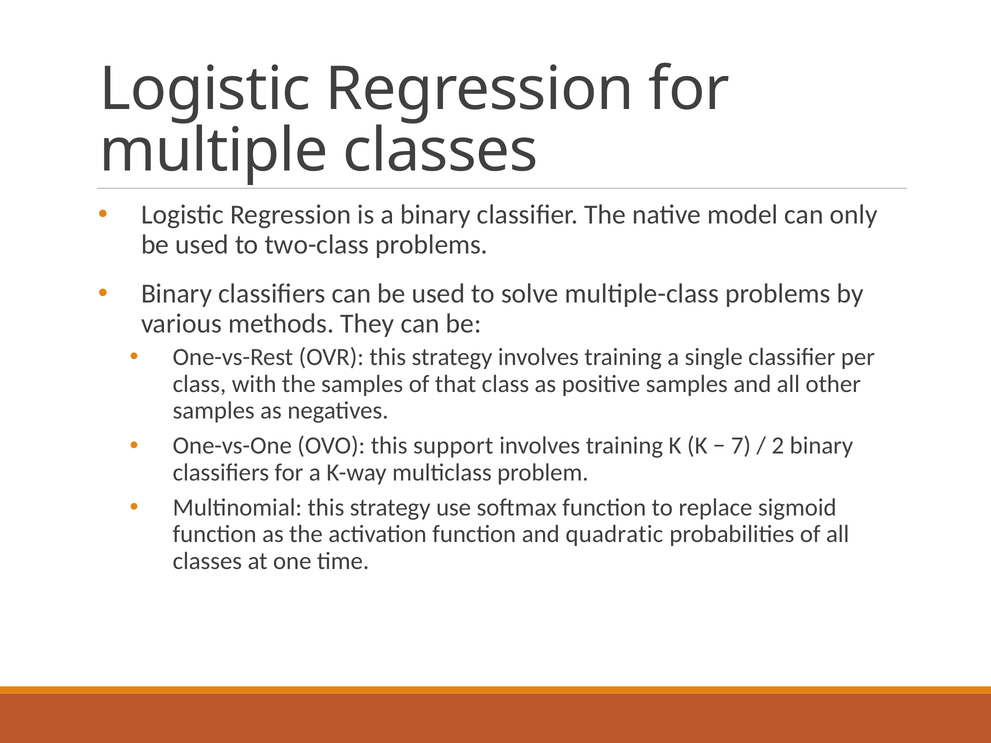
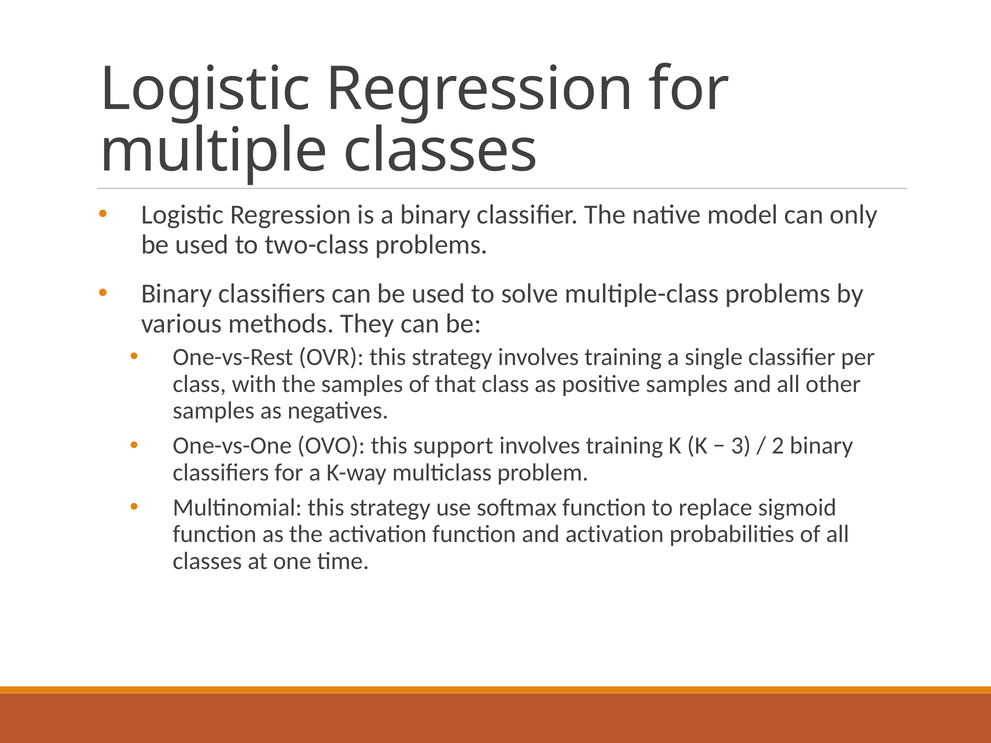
7: 7 -> 3 (741, 446)
and quadratic: quadratic -> activation (615, 534)
